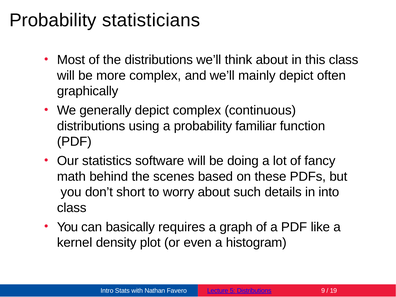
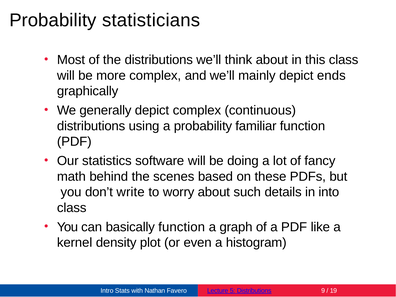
often: often -> ends (331, 76)
short: short -> write (131, 192)
basically requires: requires -> function (182, 227)
